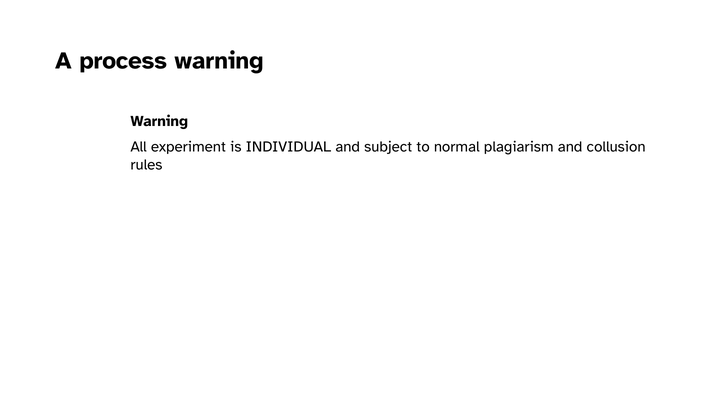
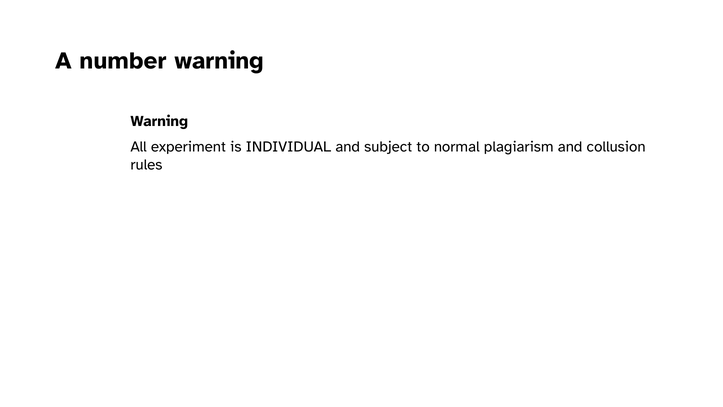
process: process -> number (123, 61)
